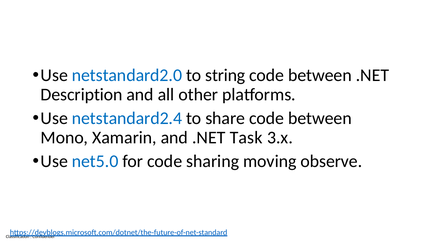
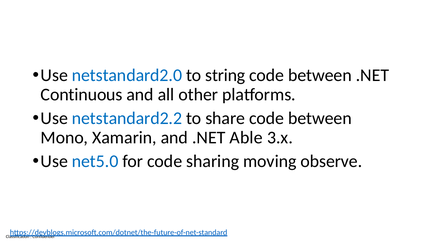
Description: Description -> Continuous (82, 94)
netstandard2.4: netstandard2.4 -> netstandard2.2 (127, 118)
Task: Task -> Able (246, 137)
